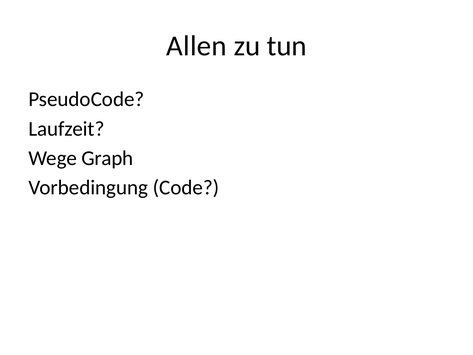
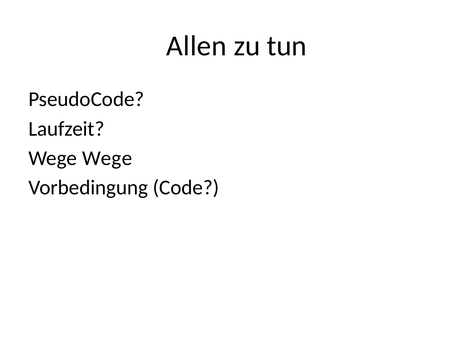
Wege Graph: Graph -> Wege (107, 158)
